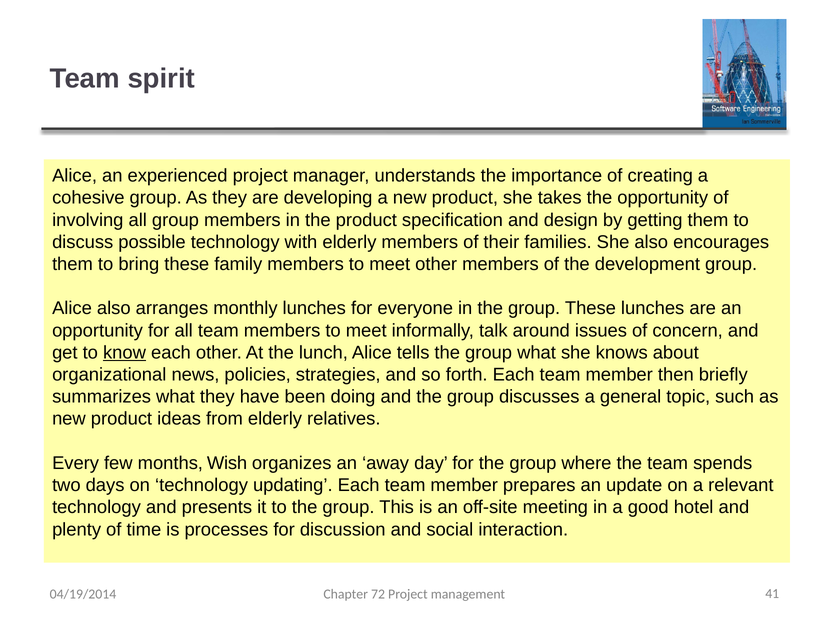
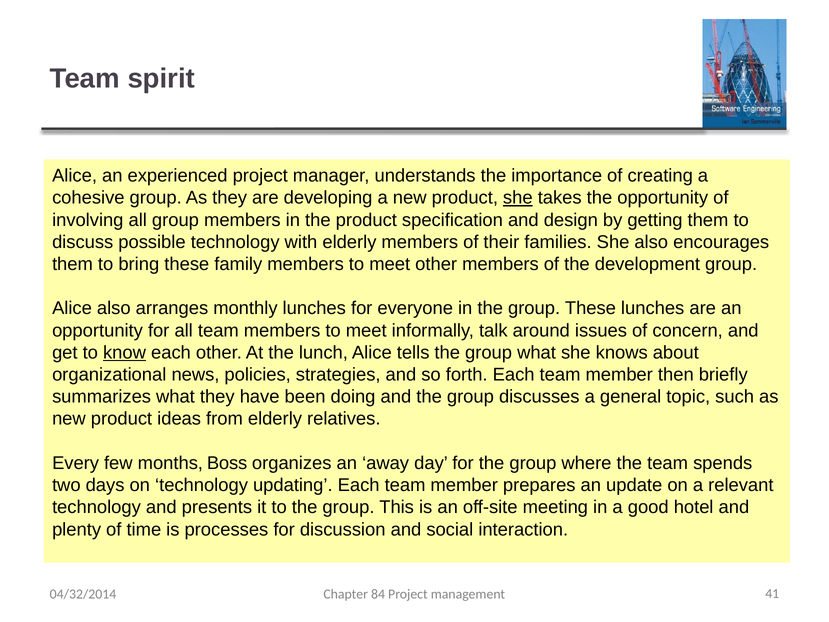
she underline: none -> present (518, 198)
Wish: Wish -> Boss (227, 463)
04/19/2014: 04/19/2014 -> 04/32/2014 (83, 594)
72: 72 -> 84 (378, 594)
